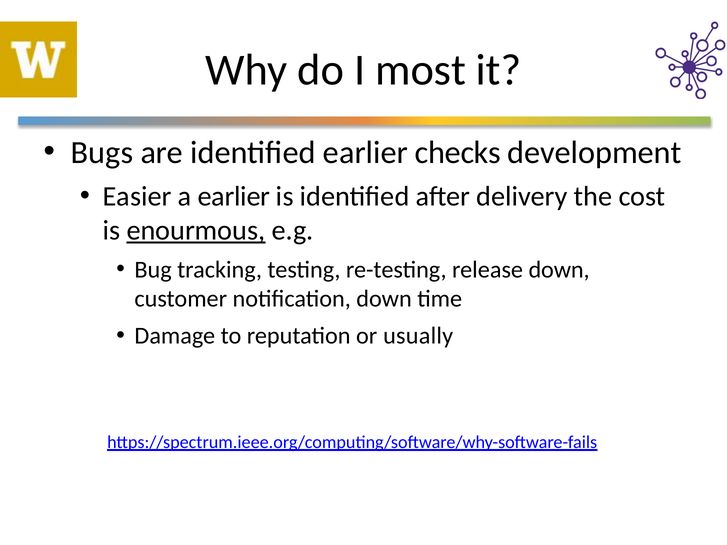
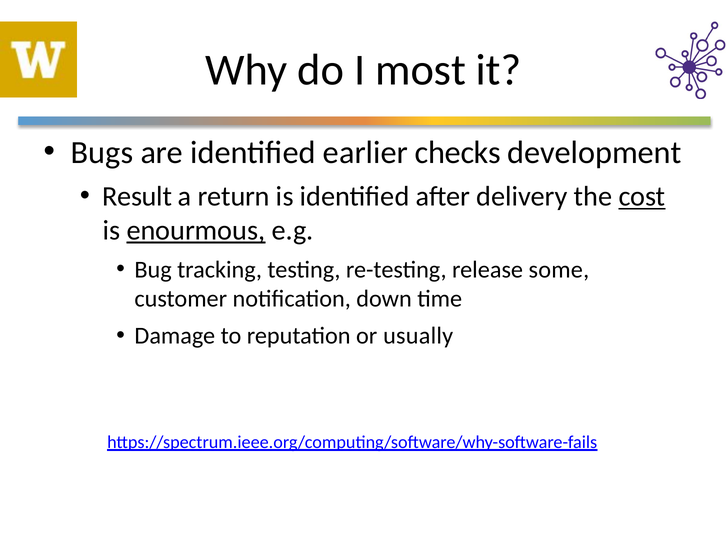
Easier: Easier -> Result (137, 197)
a earlier: earlier -> return (234, 197)
cost underline: none -> present (642, 197)
release down: down -> some (559, 270)
